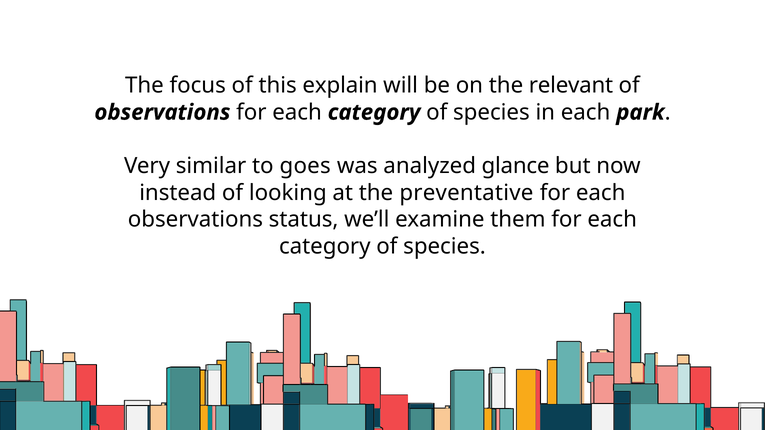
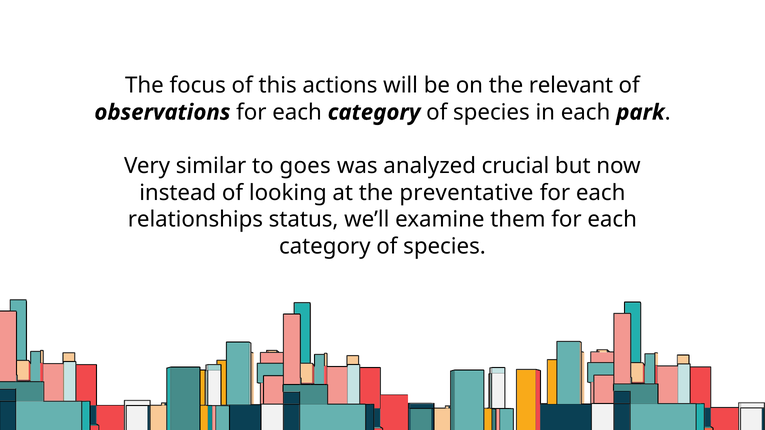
explain: explain -> actions (340, 86)
glance: glance -> crucial (516, 166)
observations: observations -> relationships (195, 220)
